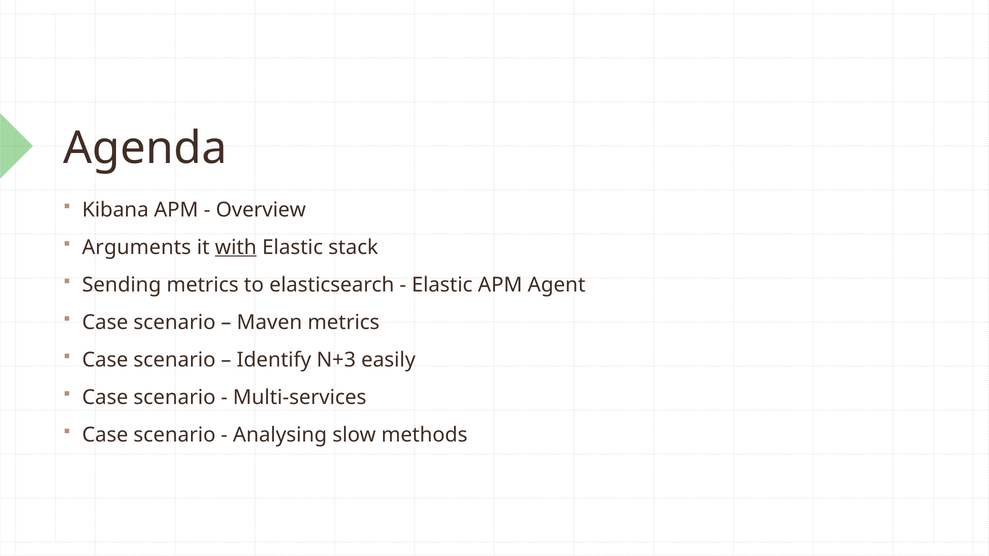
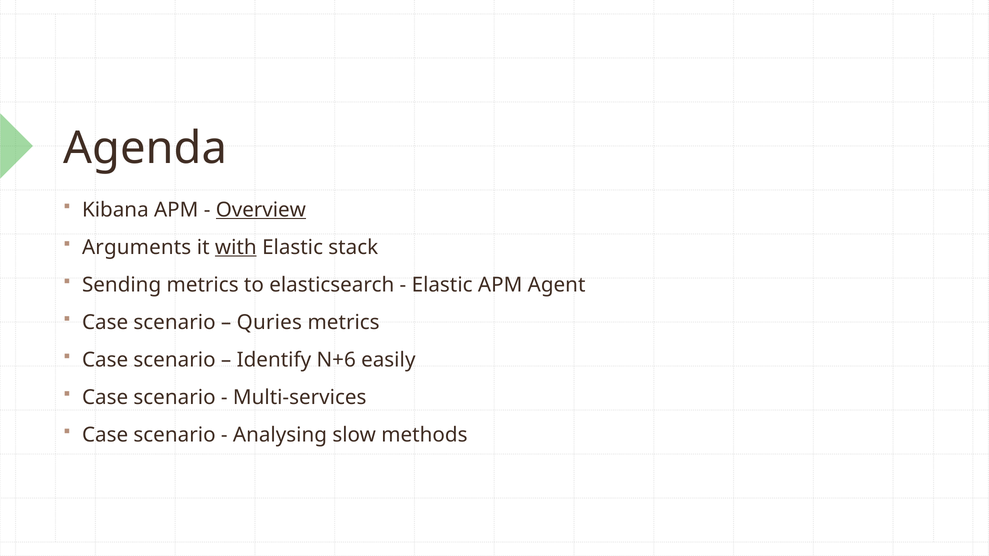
Overview underline: none -> present (261, 210)
Maven: Maven -> Quries (269, 322)
N+3: N+3 -> N+6 (336, 360)
